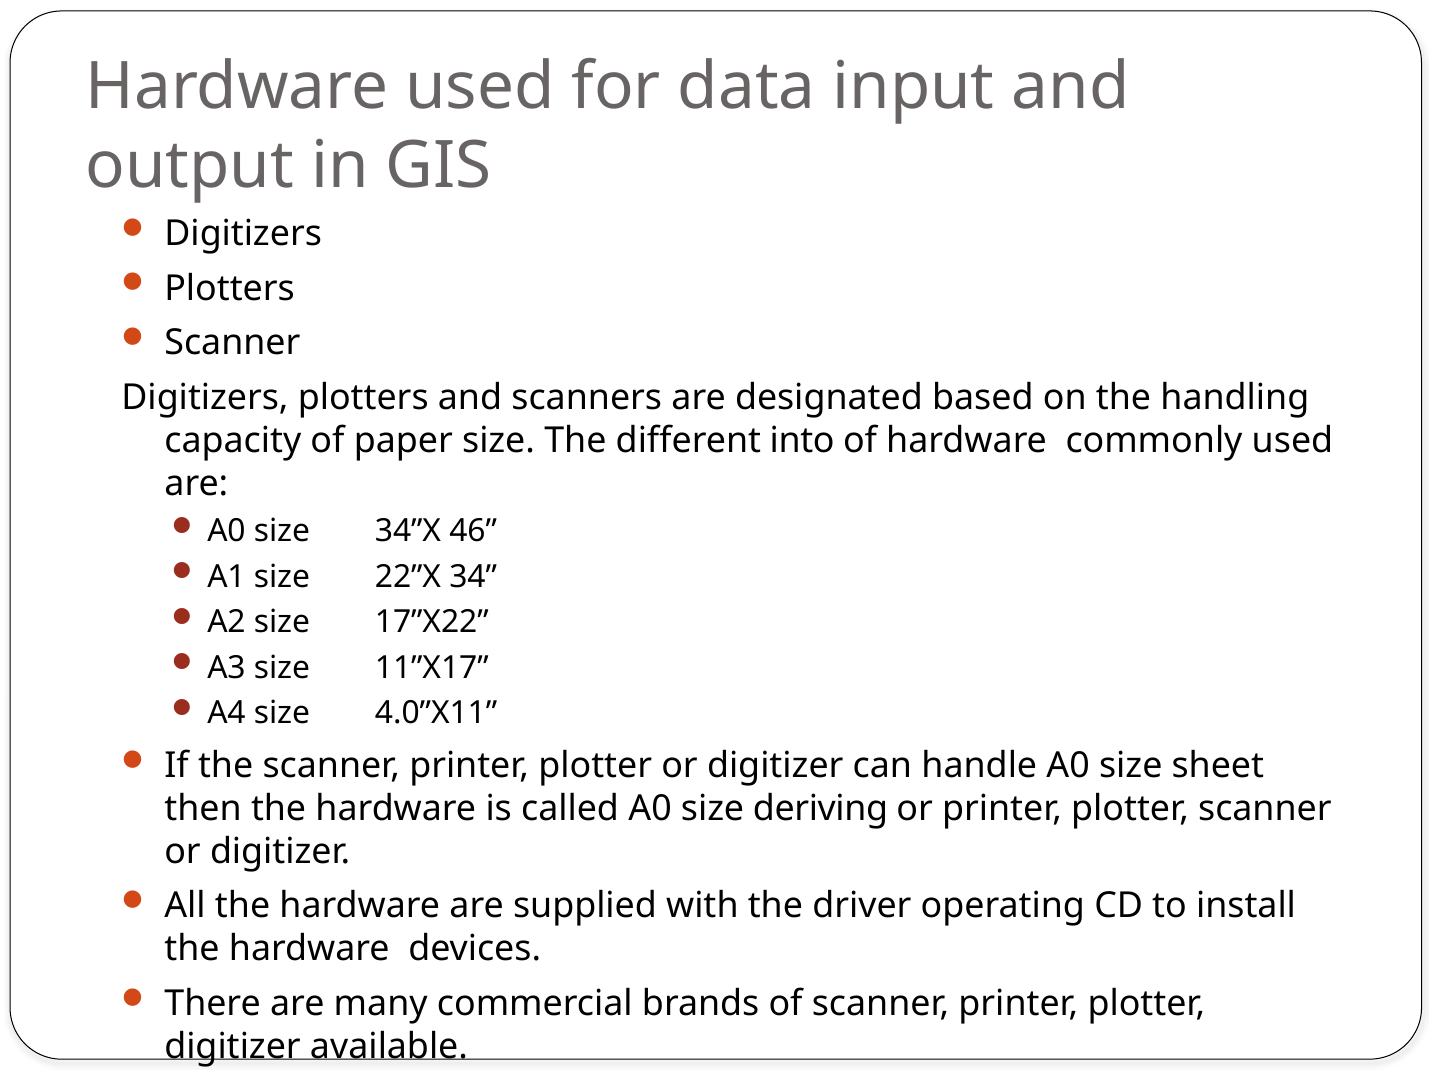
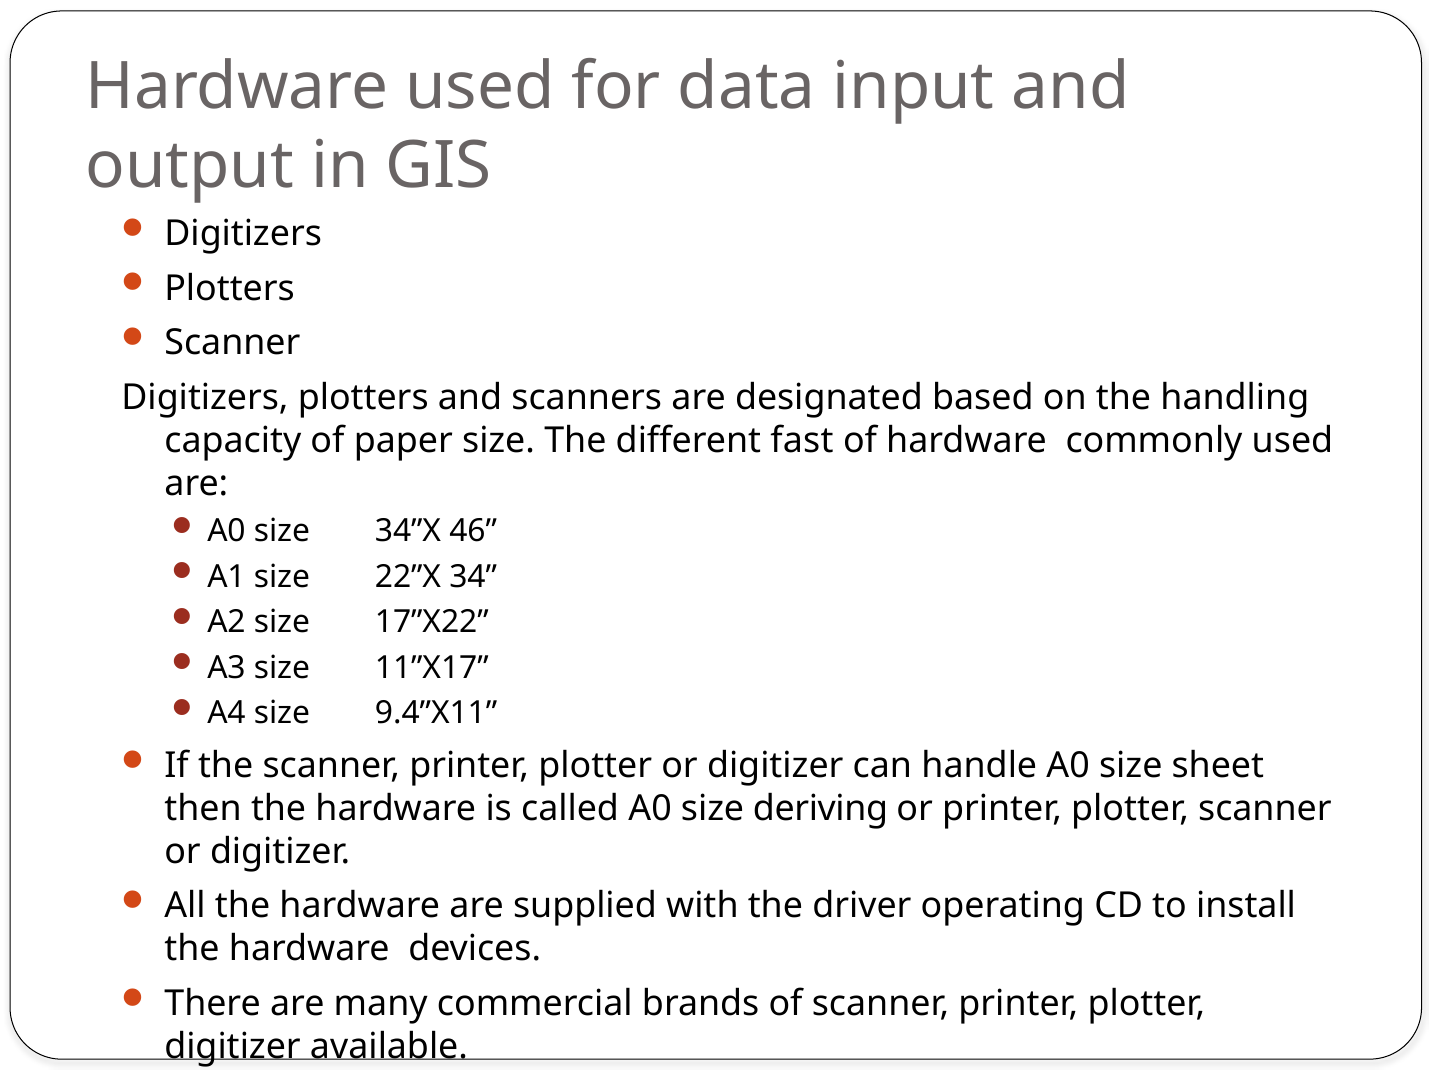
into: into -> fast (802, 440)
4.0”X11: 4.0”X11 -> 9.4”X11 (436, 713)
